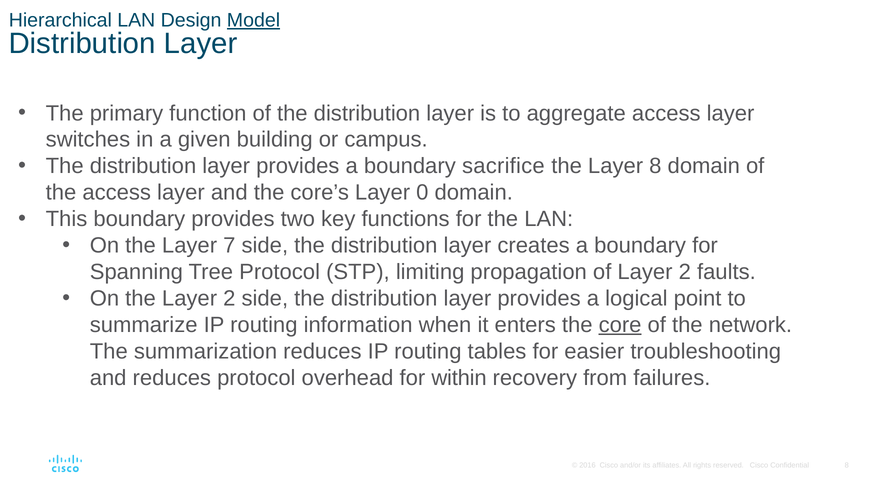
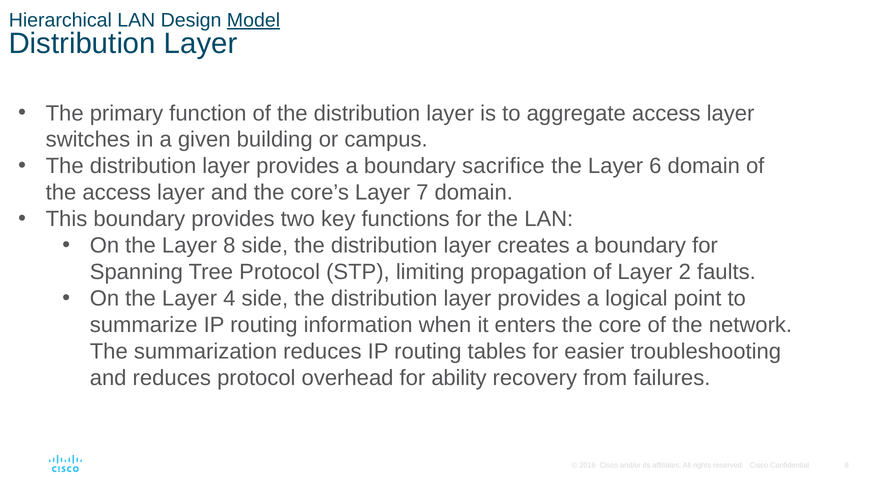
Layer 8: 8 -> 6 (655, 166)
0: 0 -> 7 (422, 193)
Layer 7: 7 -> 8 (229, 246)
the Layer 2: 2 -> 4 (229, 299)
core underline: present -> none (620, 325)
within: within -> ability (459, 378)
